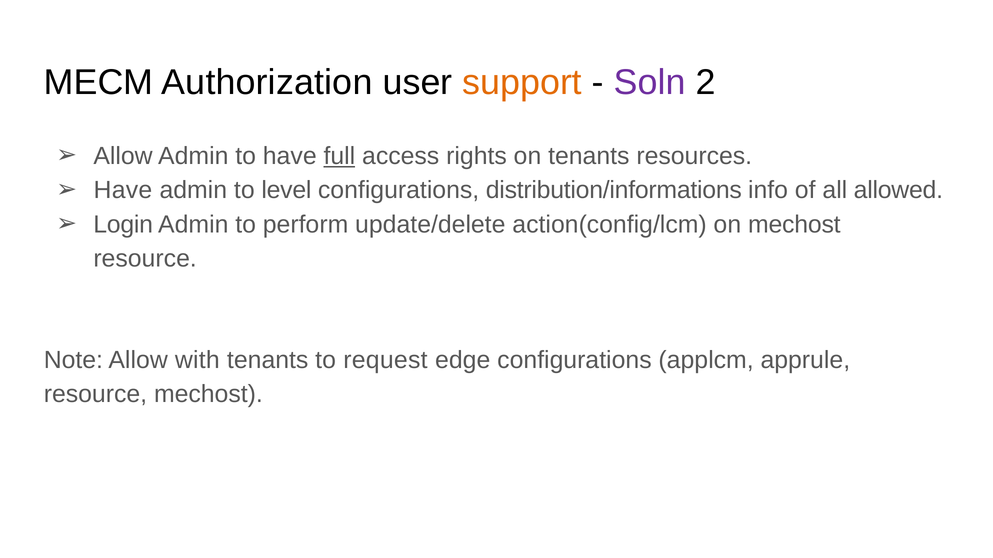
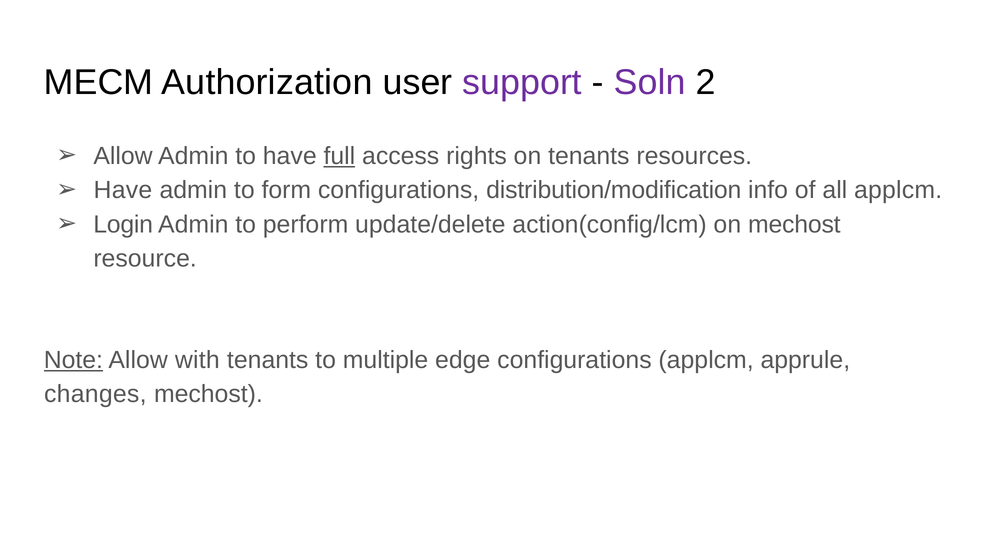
support colour: orange -> purple (522, 82)
level: level -> form (286, 190)
distribution/informations: distribution/informations -> distribution/modification (614, 190)
all allowed: allowed -> applcm (898, 190)
Note underline: none -> present (73, 360)
request: request -> multiple (386, 360)
resource: resource -> changes (95, 395)
